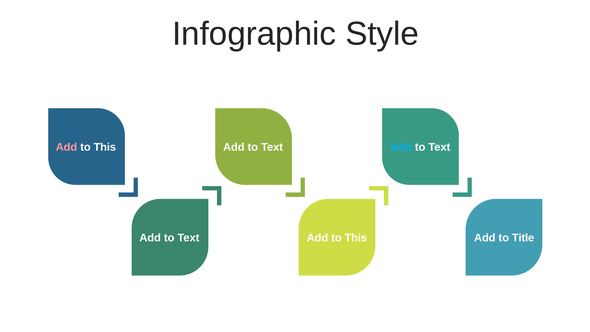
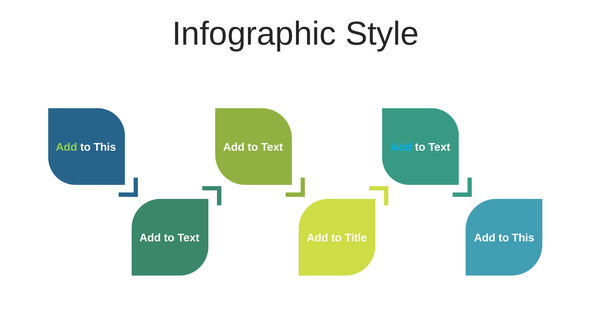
Add colour: pink -> light green (67, 147)
Text Add to This: This -> Title (356, 238)
Title: Title -> This (523, 238)
